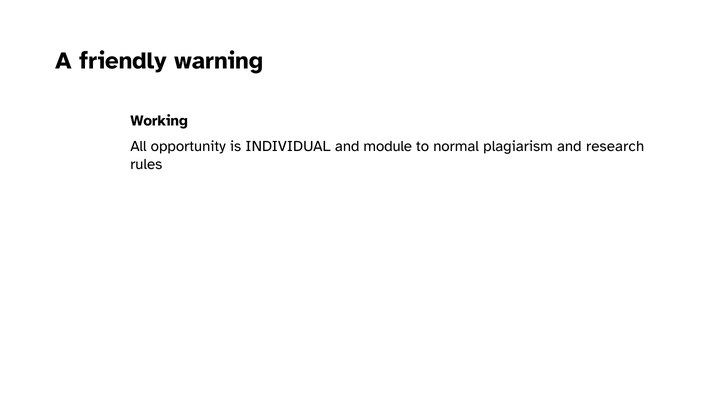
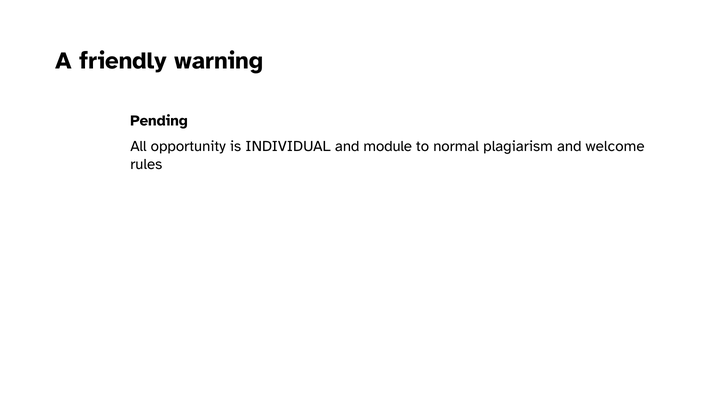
Working: Working -> Pending (159, 121)
research: research -> welcome (615, 146)
